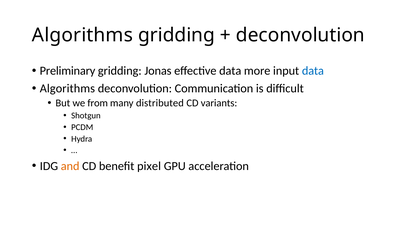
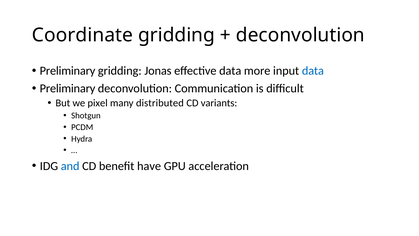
Algorithms: Algorithms -> Coordinate (82, 35)
Algorithms: Algorithms -> Preliminary (68, 88)
from: from -> pixel (98, 103)
and colour: orange -> blue (70, 166)
pixel: pixel -> have (149, 166)
